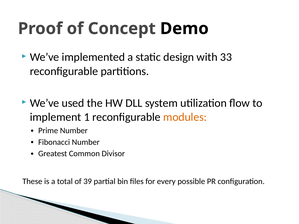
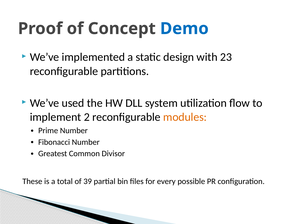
Demo colour: black -> blue (184, 29)
33: 33 -> 23 (226, 57)
1: 1 -> 2 (87, 117)
